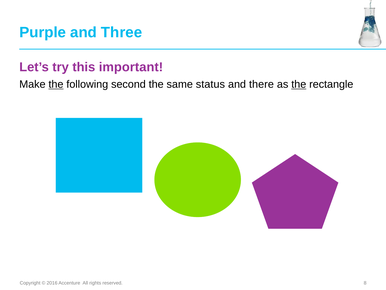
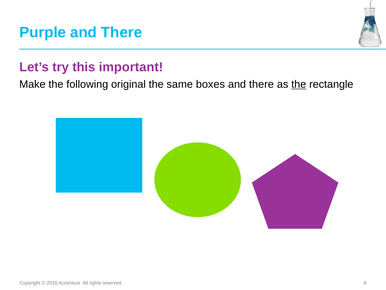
Three: Three -> There (122, 32)
the underline: present -> none (56, 84)
second: second -> original (128, 84)
status: status -> boxes (210, 84)
